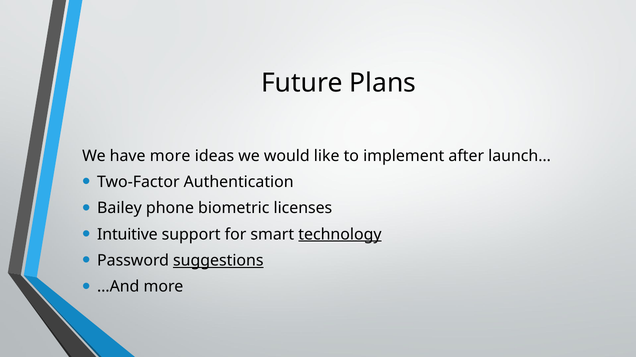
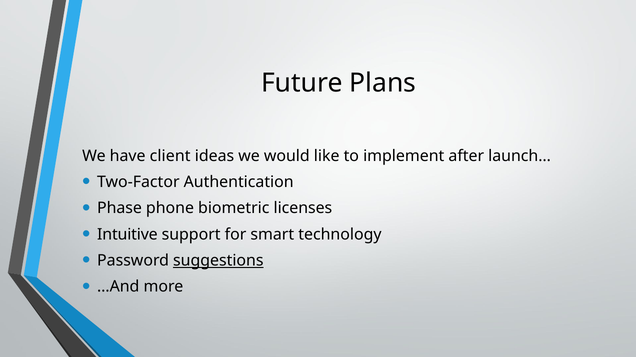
have more: more -> client (170, 156)
Bailey: Bailey -> Phase (120, 209)
technology underline: present -> none (340, 235)
